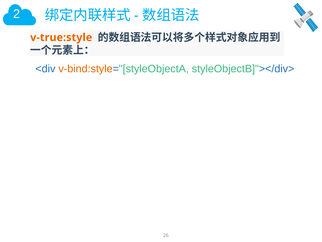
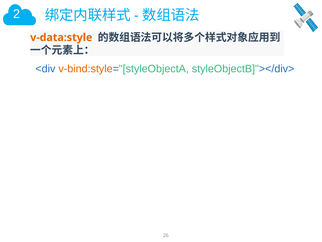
v-true:style: v-true:style -> v-data:style (61, 37)
